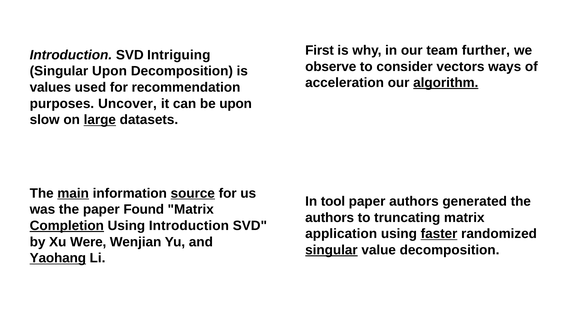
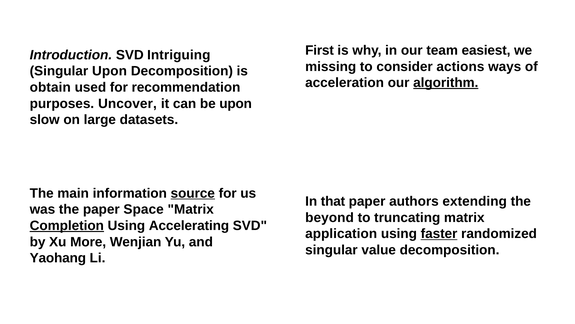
further: further -> easiest (486, 50)
observe: observe -> missing (331, 66)
vectors: vectors -> actions (460, 66)
values: values -> obtain (50, 87)
large underline: present -> none (100, 120)
main underline: present -> none (73, 193)
tool: tool -> that (333, 201)
generated: generated -> extending (475, 201)
Found: Found -> Space (144, 209)
authors: authors -> beyond (330, 217)
Using Introduction: Introduction -> Accelerating (189, 225)
Were: Were -> More (88, 242)
singular underline: present -> none (331, 250)
Yaohang underline: present -> none (58, 258)
